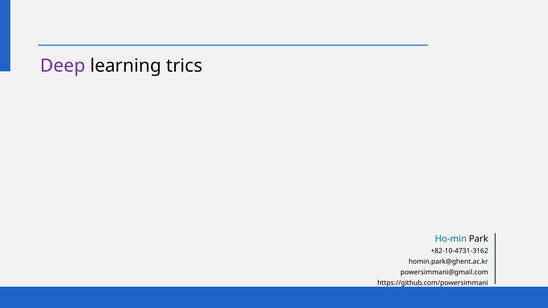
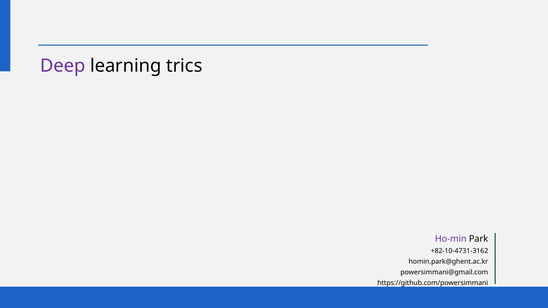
Ho-min colour: blue -> purple (451, 239)
